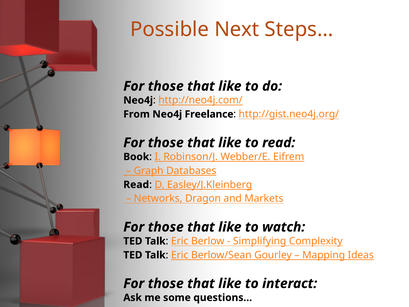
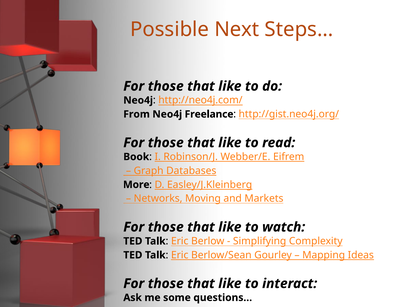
Read: Read -> More (136, 184)
Dragon: Dragon -> Moving (203, 198)
